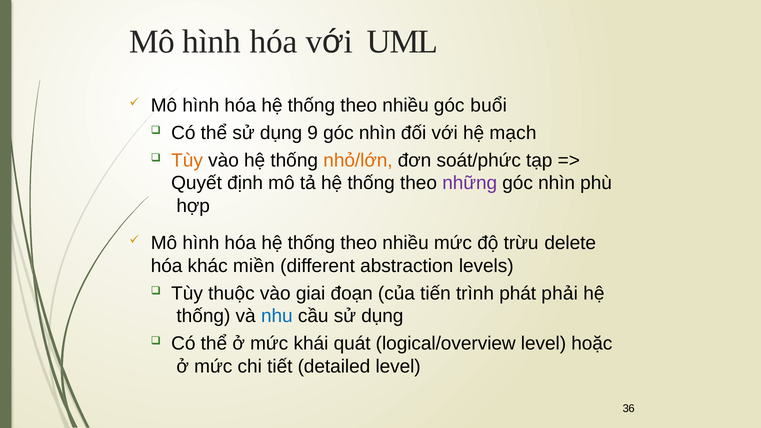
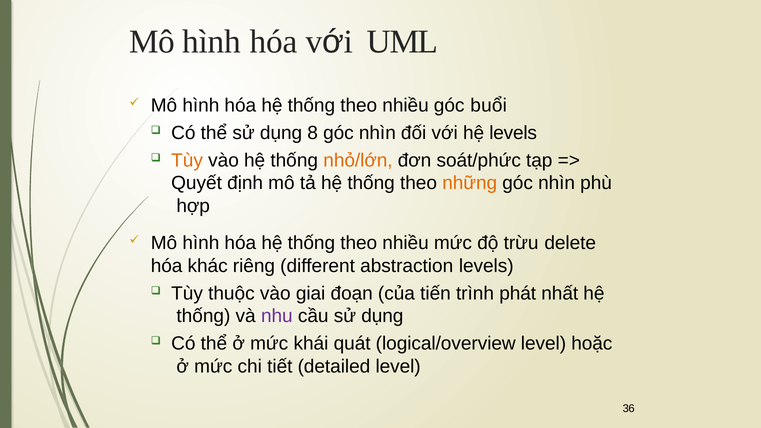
9: 9 -> 8 (313, 133)
hệ mạch: mạch -> levels (513, 133)
những colour: purple -> orange (470, 183)
miền: miền -> riêng (254, 266)
phải: phải -> nhất (560, 293)
nhu colour: blue -> purple (277, 316)
